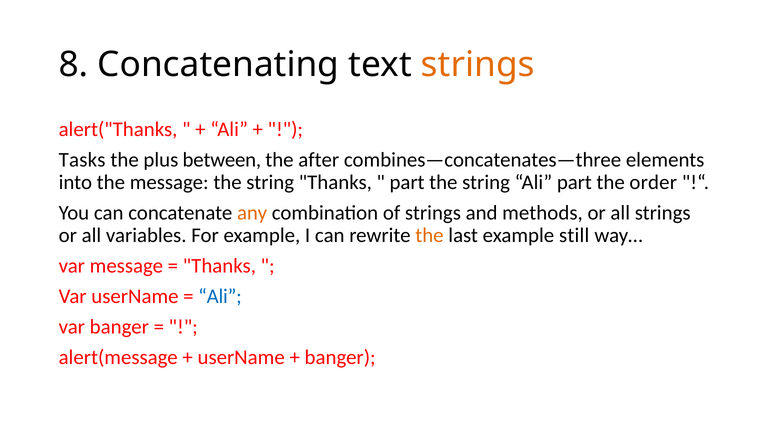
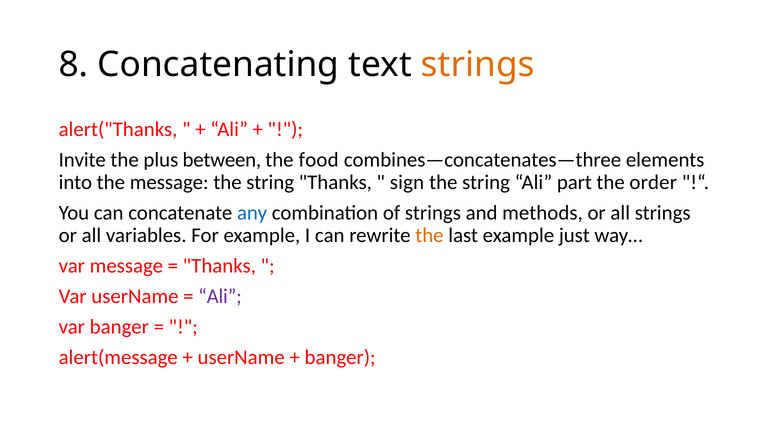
Tasks: Tasks -> Invite (82, 160)
after: after -> food (319, 160)
part: part -> sign (407, 182)
any colour: orange -> blue (252, 213)
still: still -> just (574, 235)
Ali colour: blue -> purple (220, 296)
